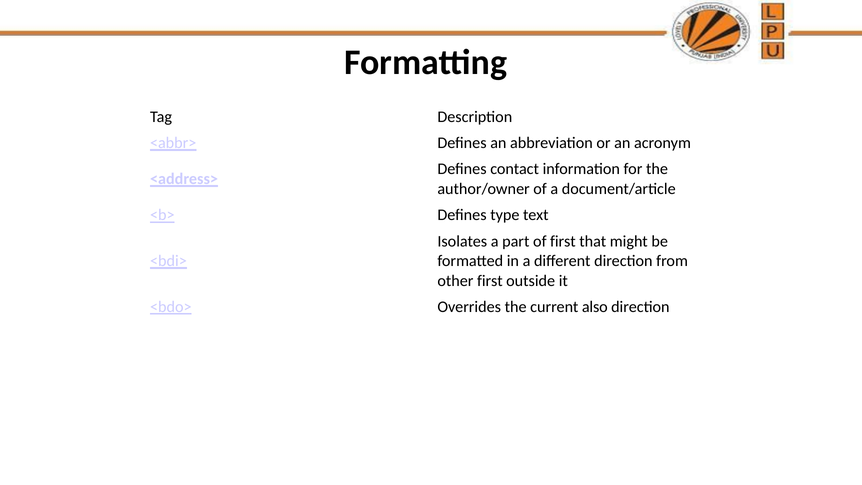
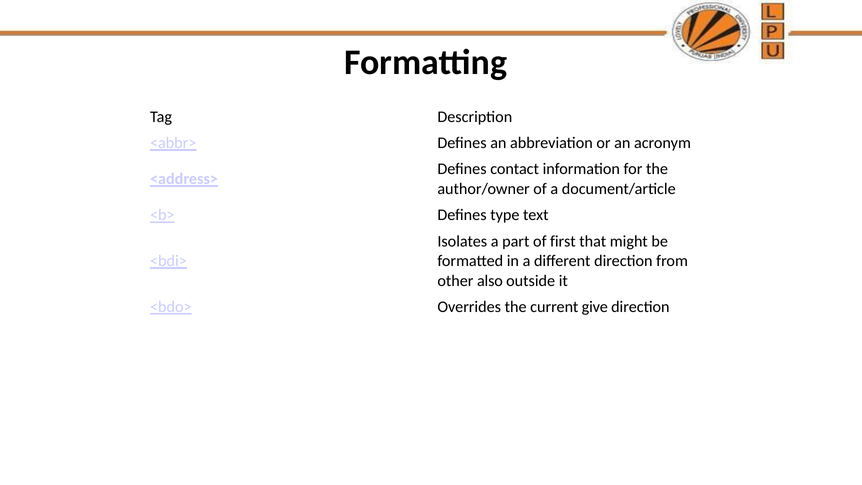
other first: first -> also (490, 281)
also: also -> give (595, 307)
